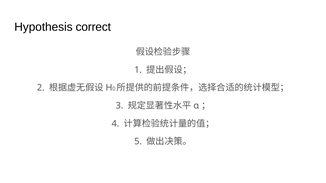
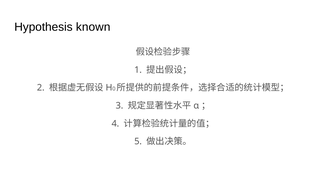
correct: correct -> known (93, 27)
